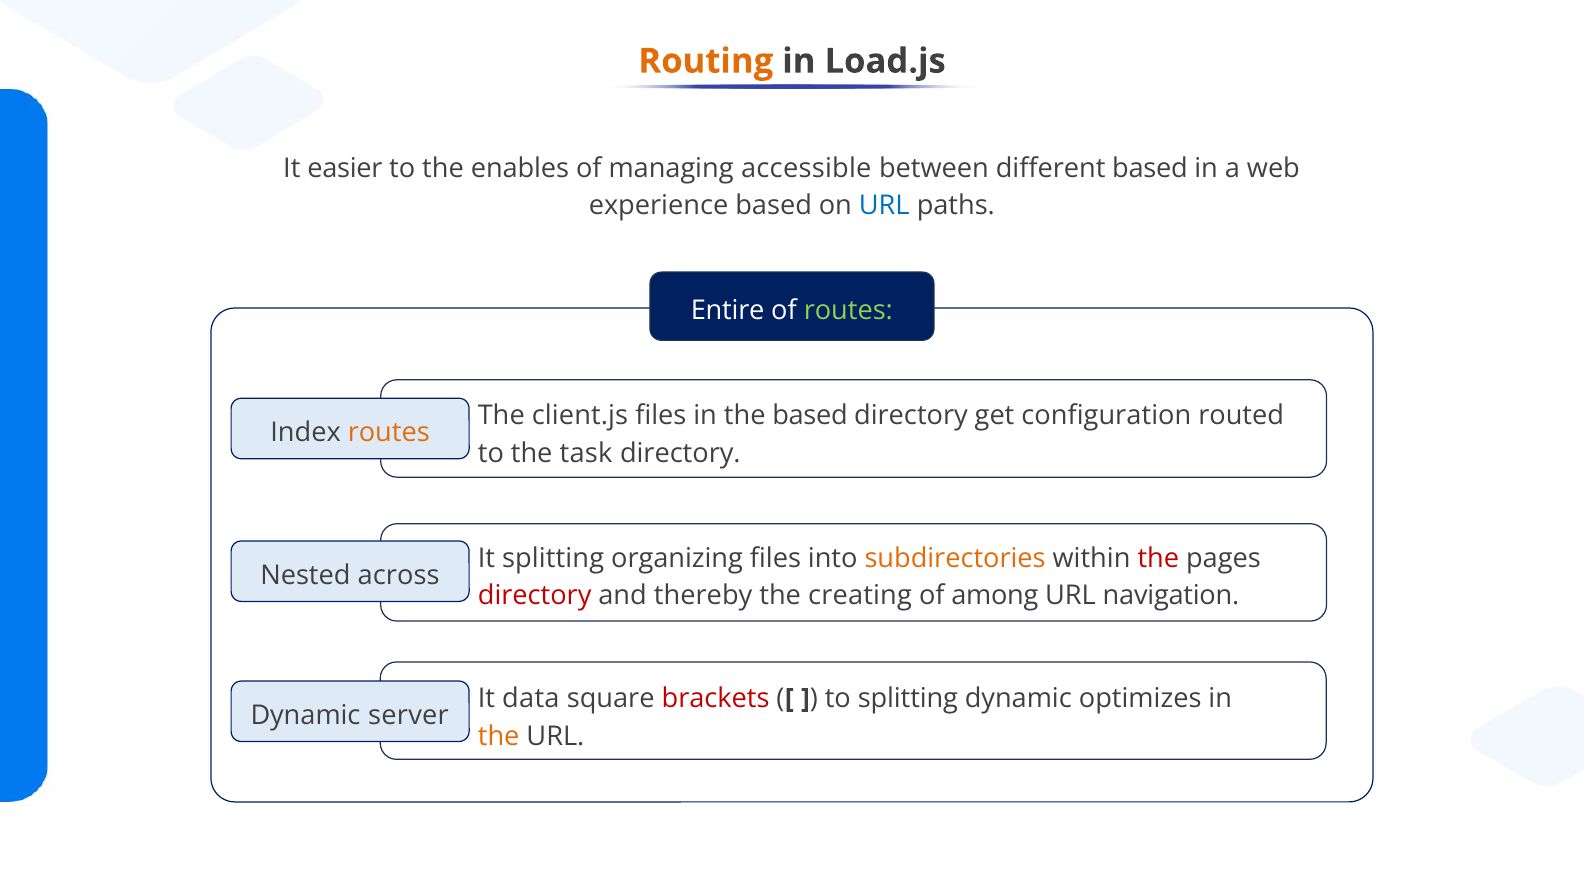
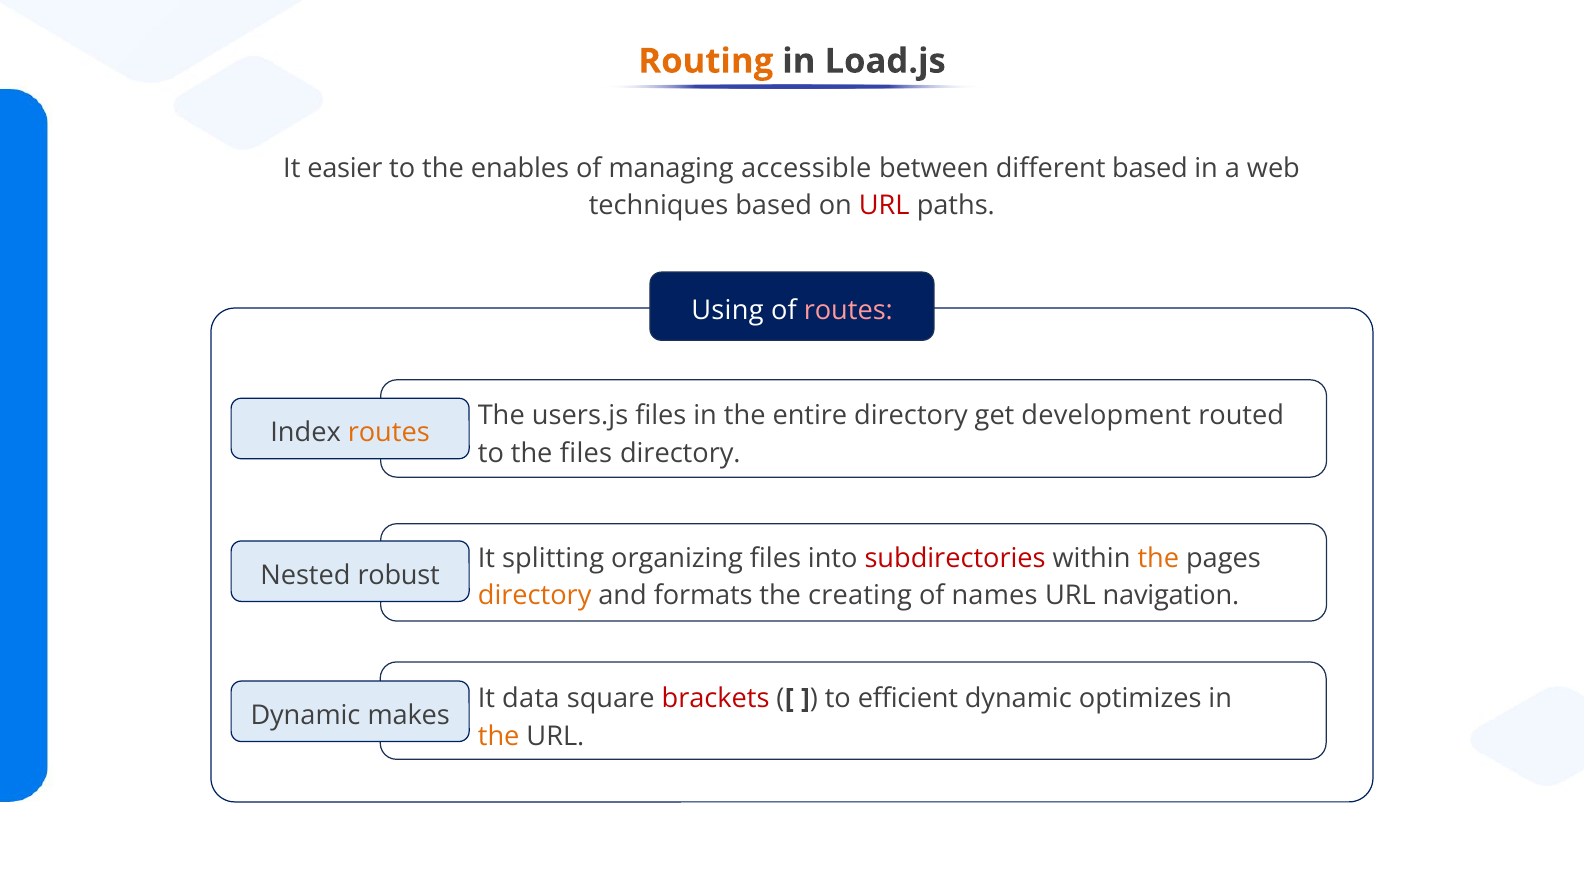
experience: experience -> techniques (659, 206)
URL colour: blue -> red (884, 206)
Entire: Entire -> Using (727, 311)
routes colour: light green -> pink (848, 311)
client.js: client.js -> users.js (580, 416)
the based: based -> entire (810, 416)
configuration: configuration -> development (1106, 416)
the task: task -> files (586, 453)
subdirectories colour: orange -> red (955, 558)
the colour: red -> orange (1158, 558)
across: across -> robust (399, 575)
directory colour: red -> orange (535, 596)
thereby: thereby -> formats (703, 596)
among: among -> names (995, 596)
to splitting: splitting -> efficient (908, 699)
server: server -> makes (409, 716)
